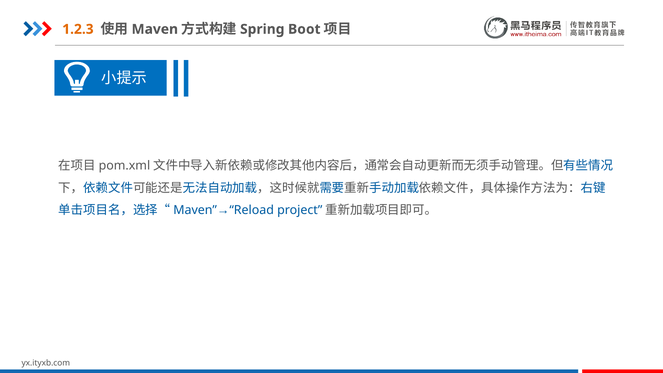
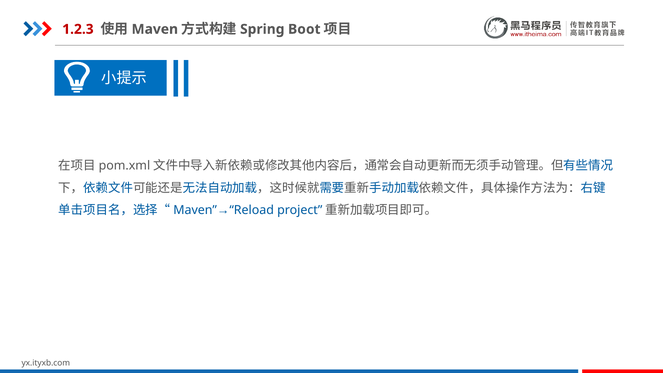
1.2.3 colour: orange -> red (78, 29)
